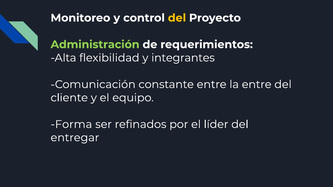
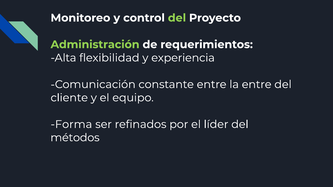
del colour: yellow -> light green (177, 18)
integrantes: integrantes -> experiencia (183, 58)
entregar: entregar -> métodos (75, 138)
